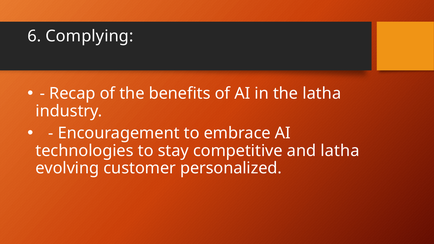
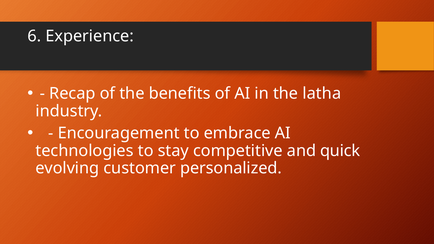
Complying: Complying -> Experience (90, 36)
and latha: latha -> quick (340, 151)
